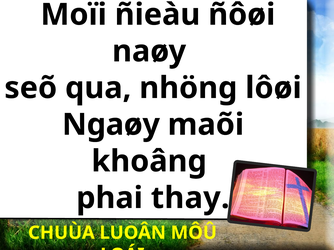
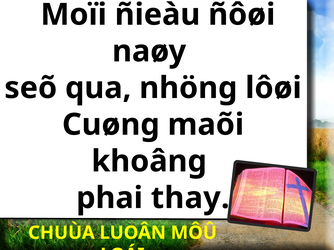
Ngaøy: Ngaøy -> Cuøng (111, 125)
